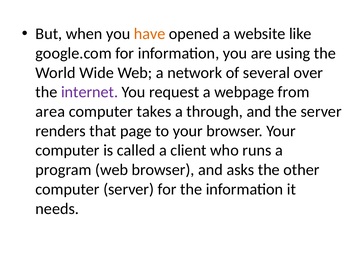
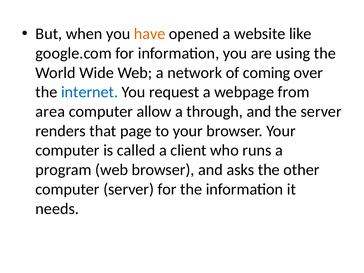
several: several -> coming (267, 73)
internet colour: purple -> blue (90, 92)
takes: takes -> allow (154, 112)
